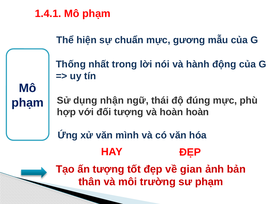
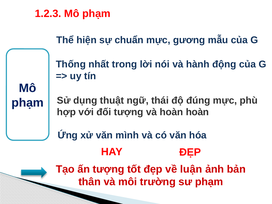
1.4.1: 1.4.1 -> 1.2.3 (48, 14)
nhận: nhận -> thuật (112, 100)
gian: gian -> luận (191, 169)
